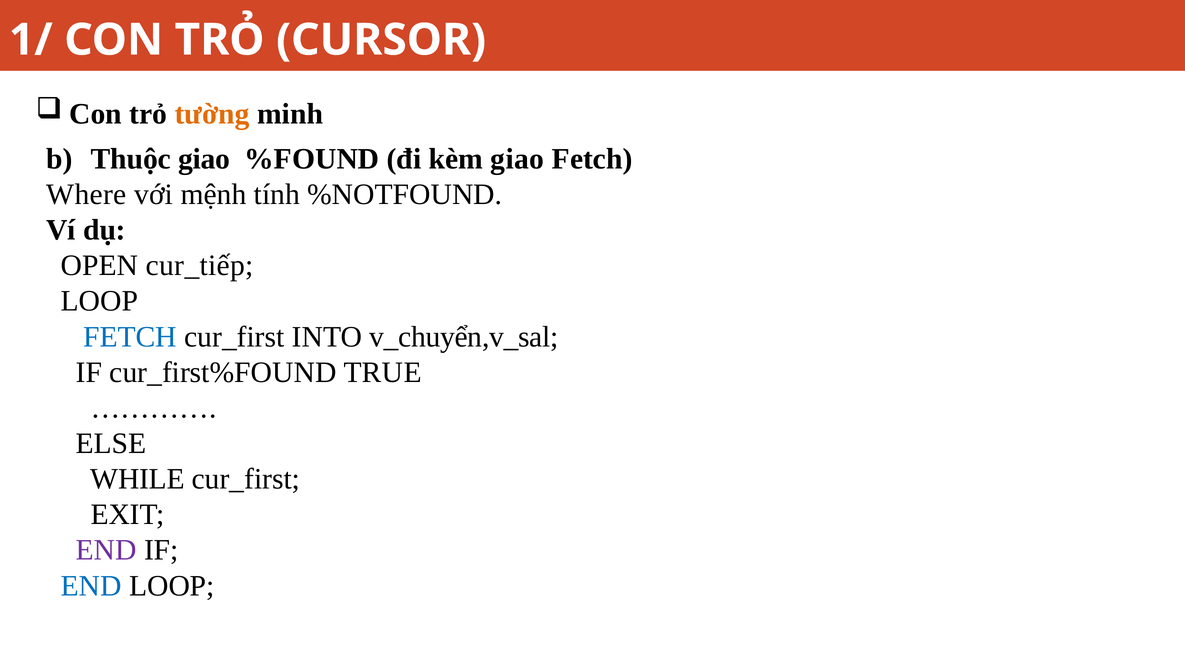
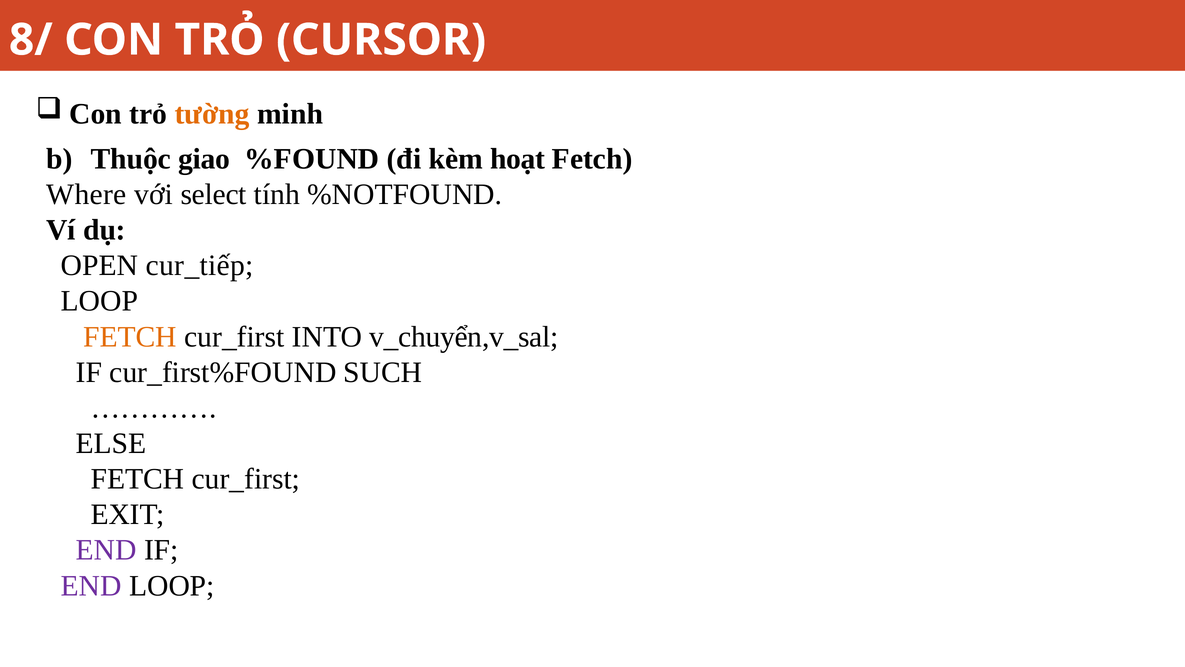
1/: 1/ -> 8/ (31, 40)
kèm giao: giao -> hoạt (518, 159)
mệnh: mệnh -> select (214, 194)
FETCH colour: blue -> orange (130, 337)
TRUE: TRUE -> SUCH (383, 372)
WHILE: WHILE -> FETCH (137, 479)
END colour: blue -> purple (91, 585)
